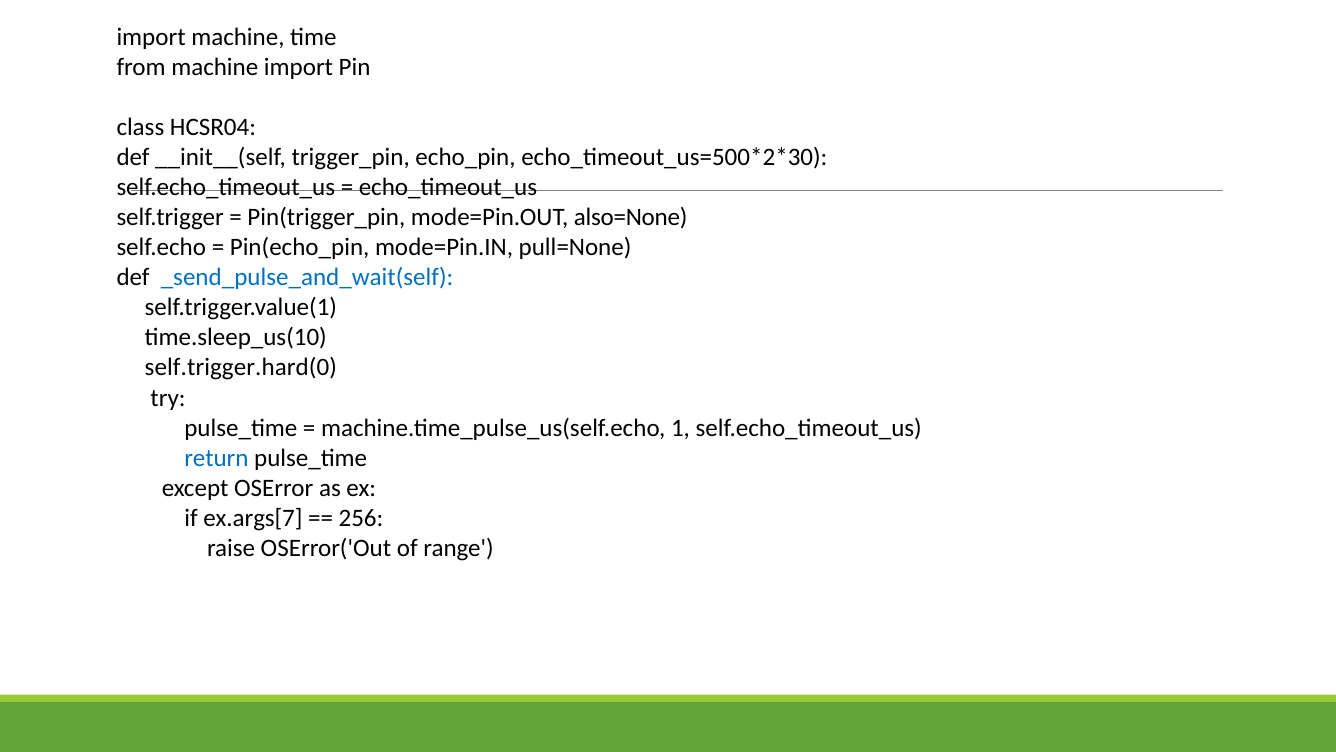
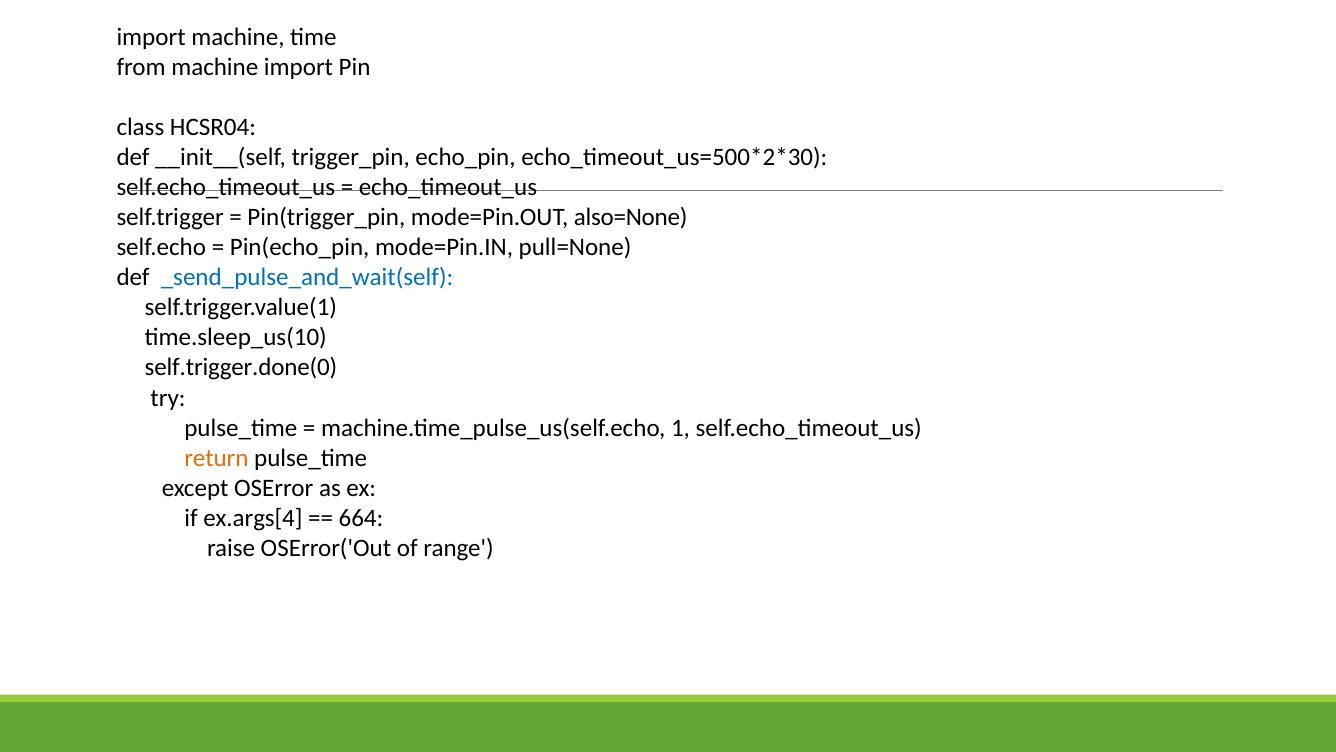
self.trigger.hard(0: self.trigger.hard(0 -> self.trigger.done(0 (241, 367)
return colour: blue -> orange (216, 458)
ex.args[7: ex.args[7 -> ex.args[4 (253, 518)
256: 256 -> 664 (361, 518)
